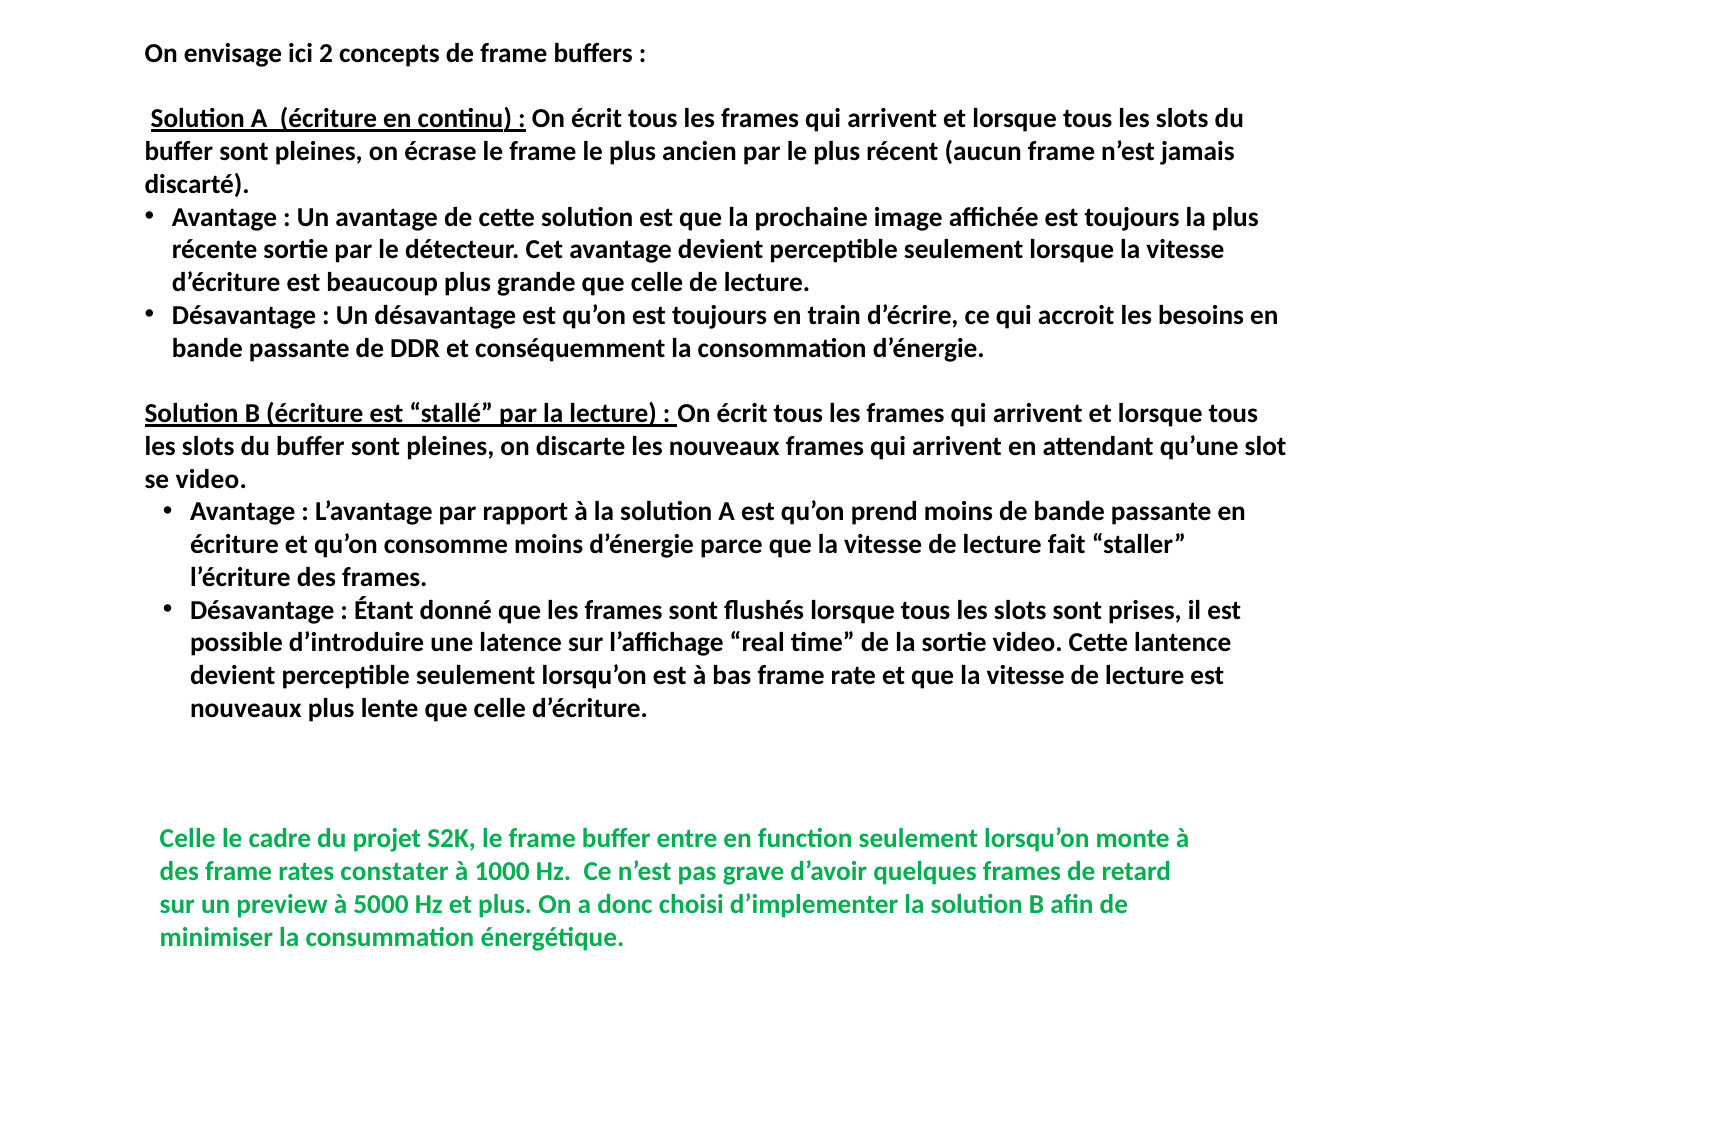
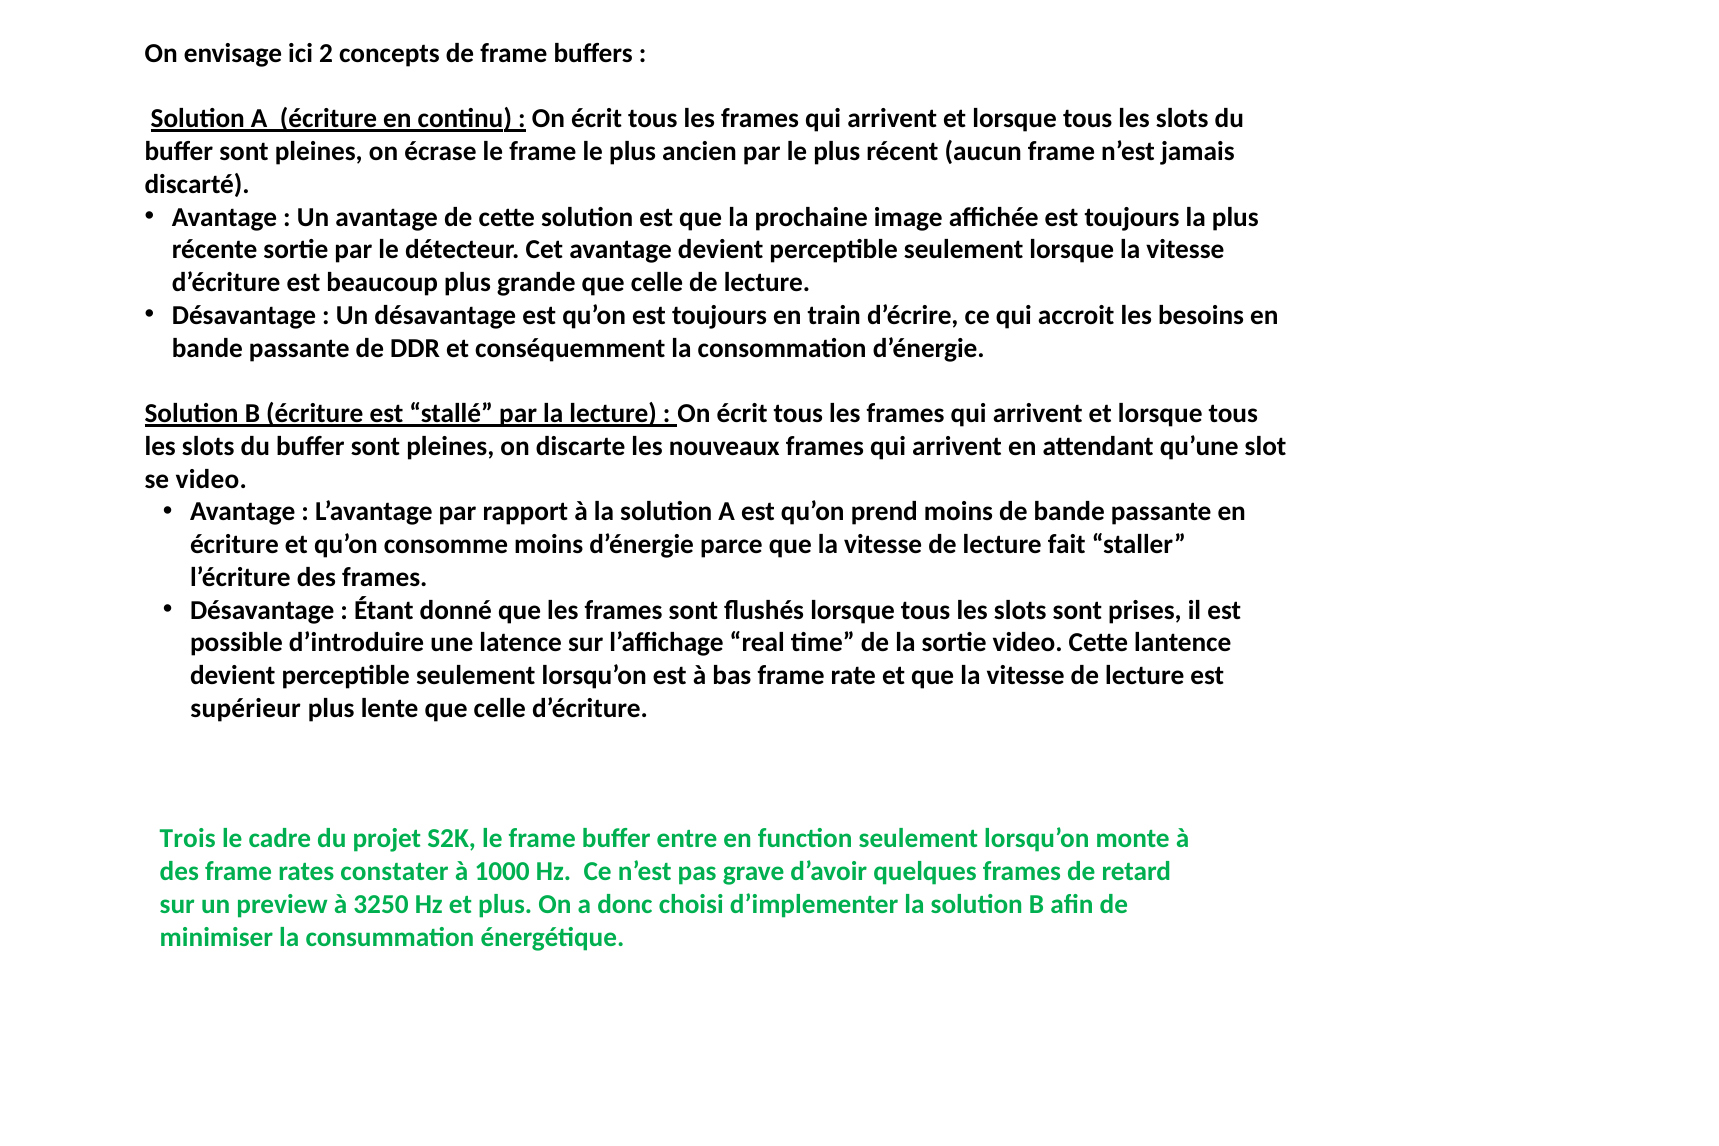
nouveaux: nouveaux -> supérieur (246, 708)
Celle: Celle -> Trois (188, 839)
5000: 5000 -> 3250 (381, 904)
